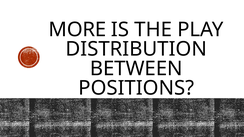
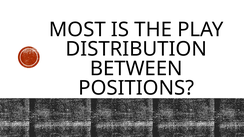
MORE: MORE -> MOST (77, 30)
